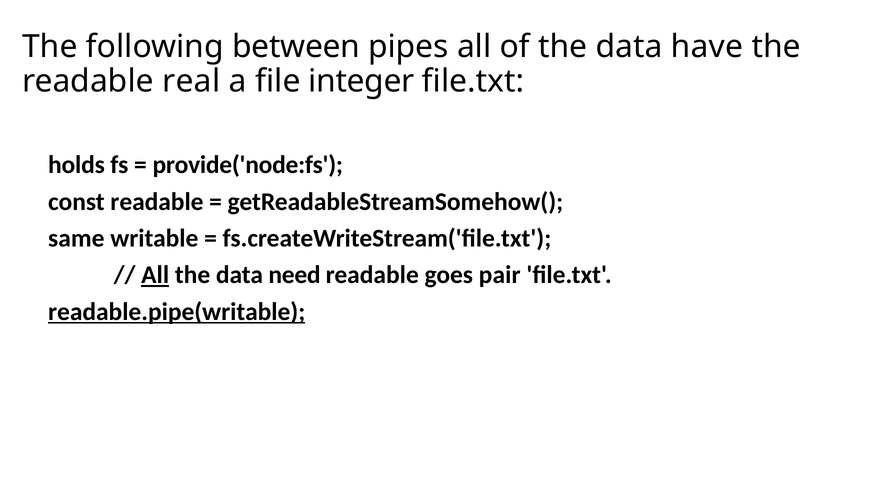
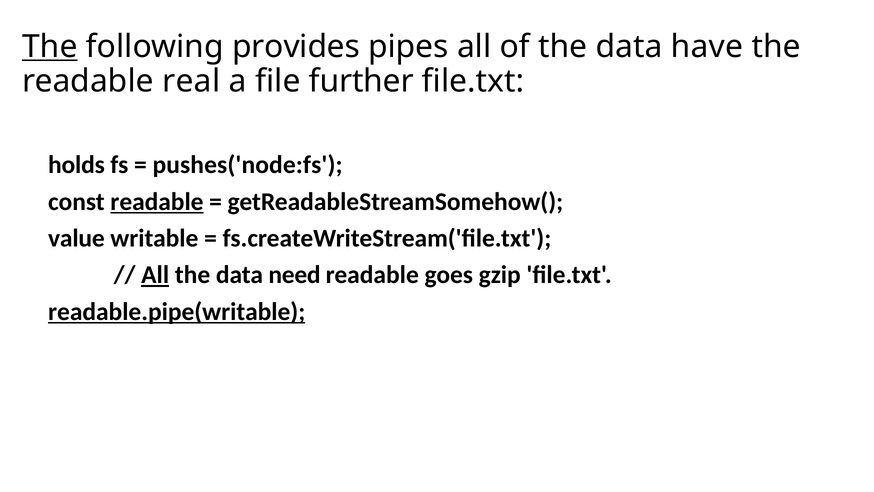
The underline: none -> present (50, 47)
between: between -> provides (296, 47)
integer: integer -> further (361, 81)
provide('node:fs: provide('node:fs -> pushes('node:fs (248, 165)
readable underline: none -> present (157, 202)
same: same -> value (76, 238)
pair: pair -> gzip (500, 275)
